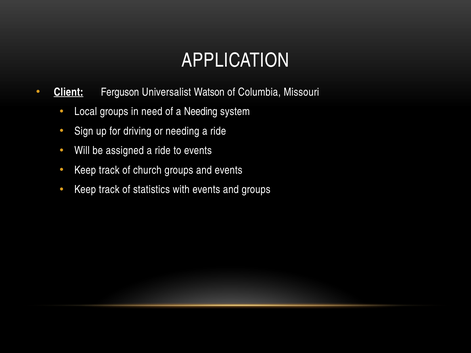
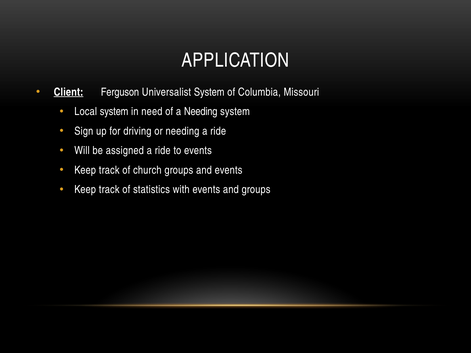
Universalist Watson: Watson -> System (209, 92)
Local groups: groups -> system (114, 112)
